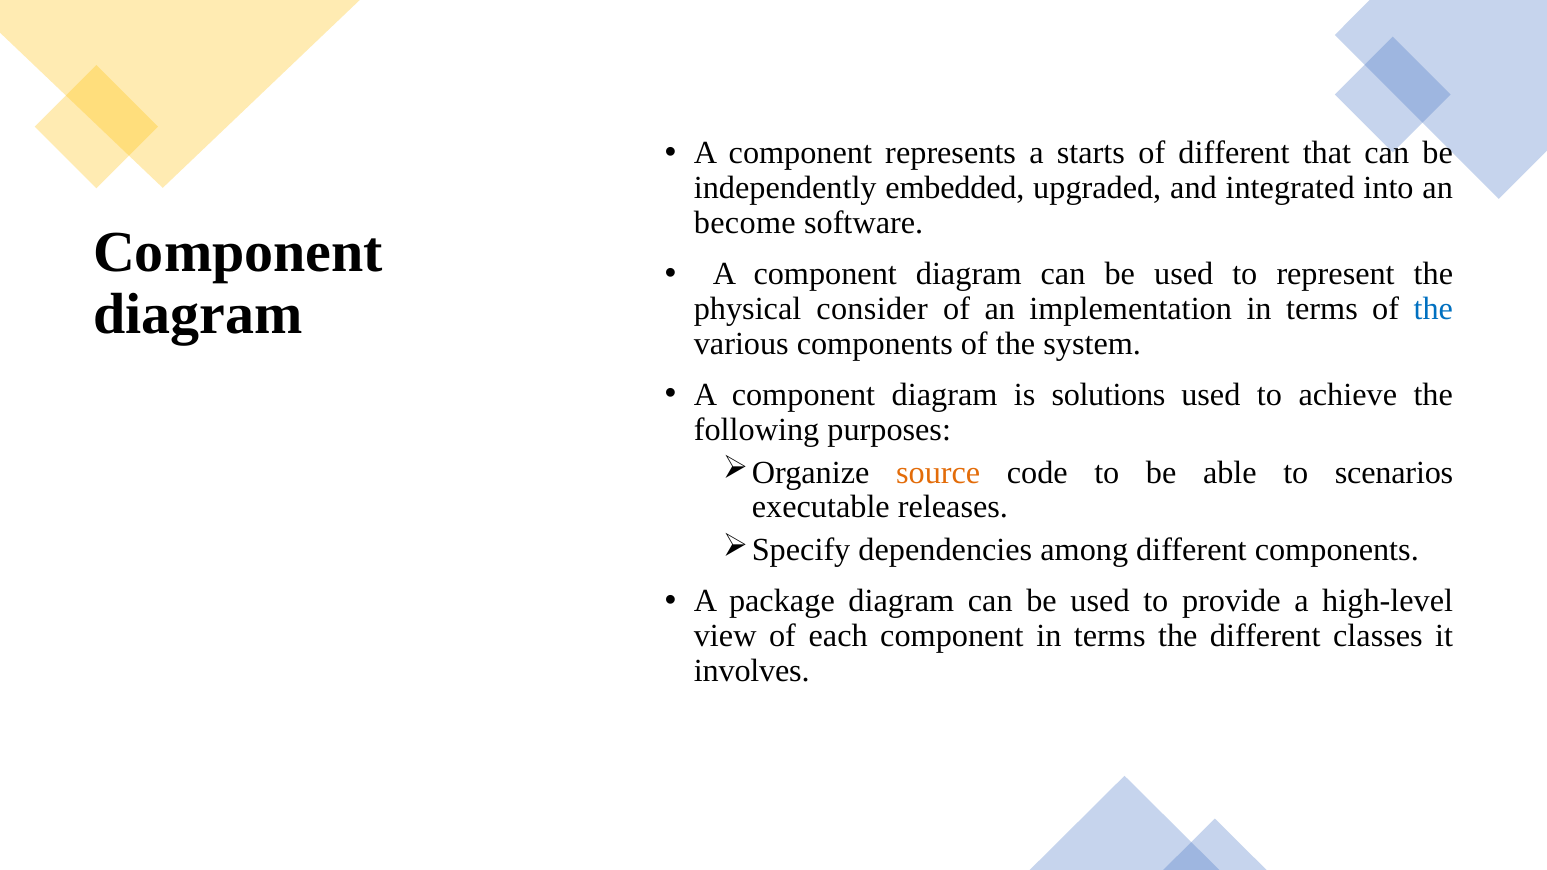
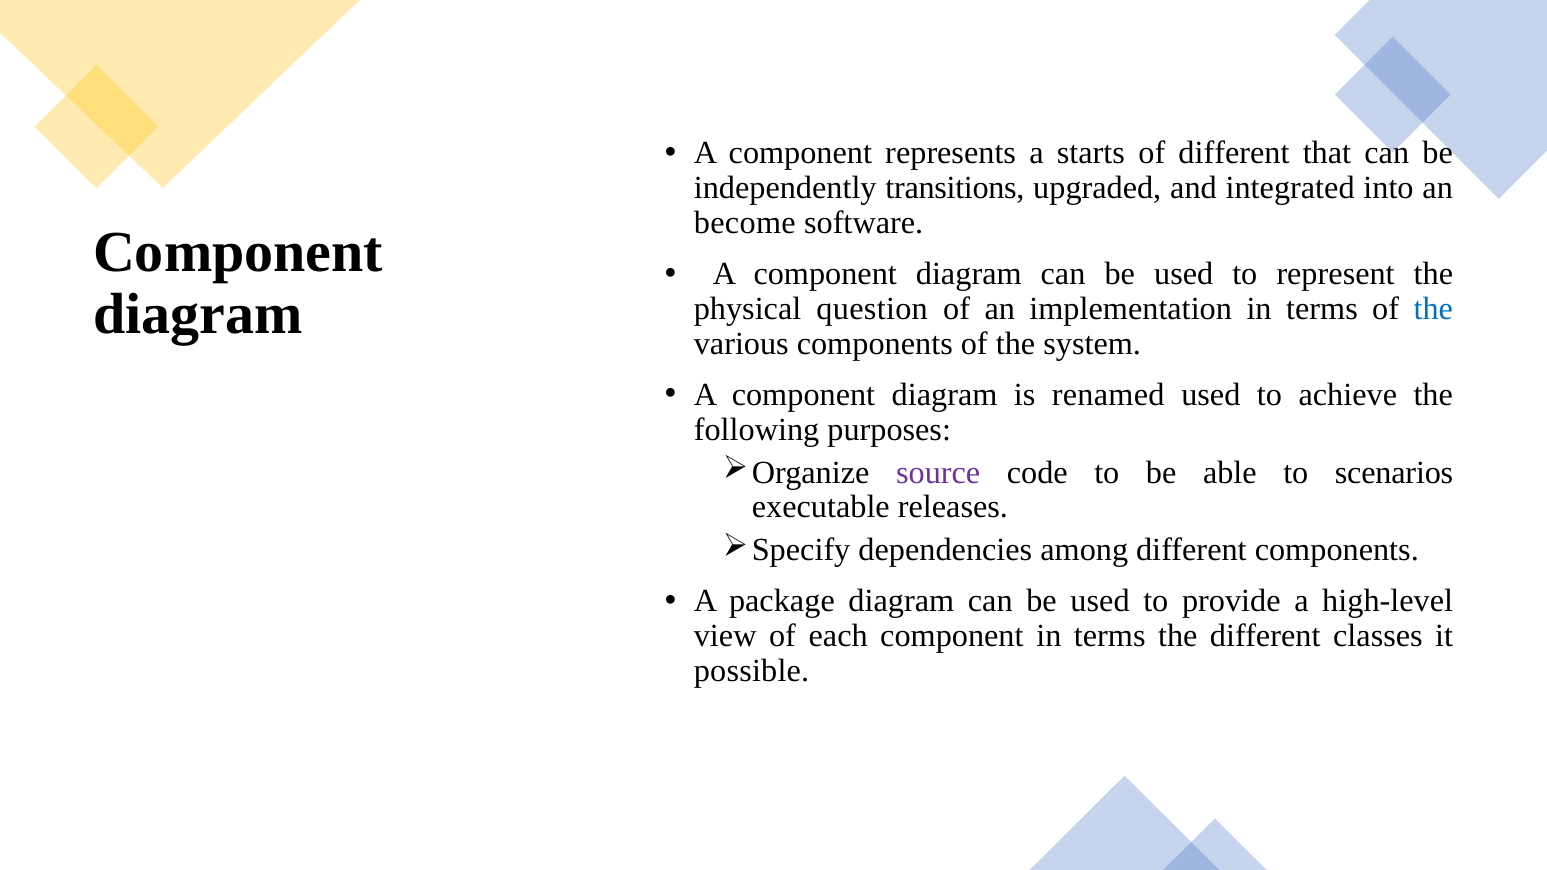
embedded: embedded -> transitions (955, 188)
consider: consider -> question (872, 309)
solutions: solutions -> renamed (1108, 395)
source colour: orange -> purple (938, 473)
involves: involves -> possible (752, 671)
